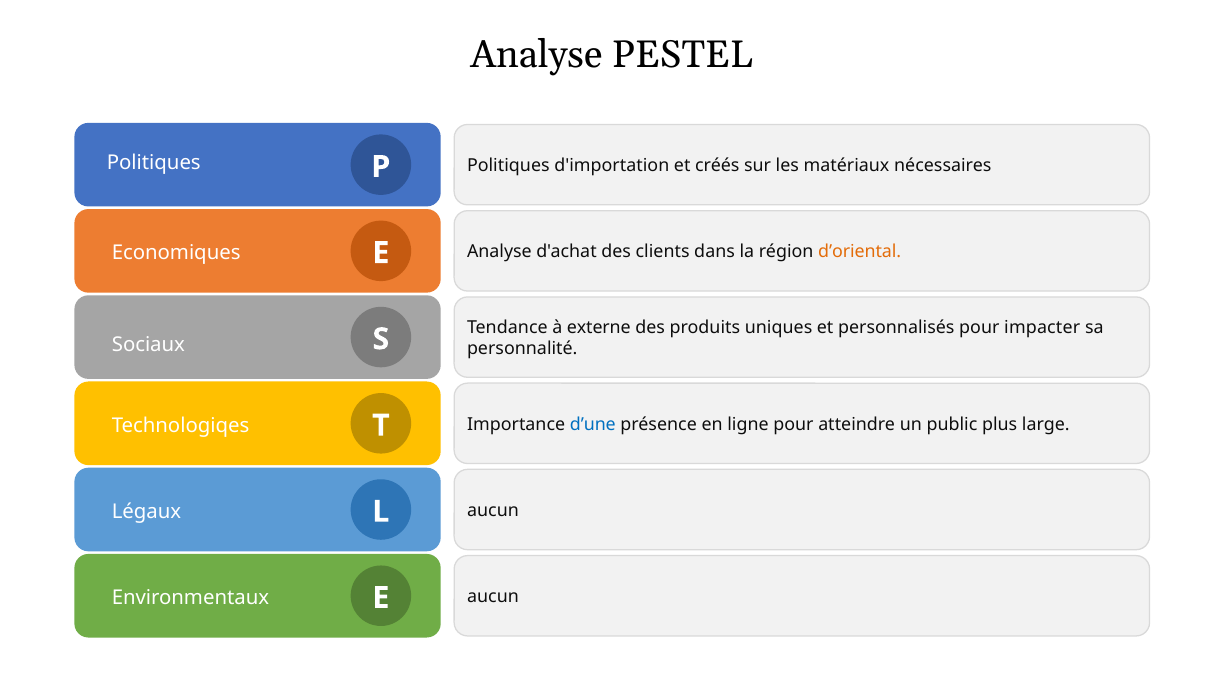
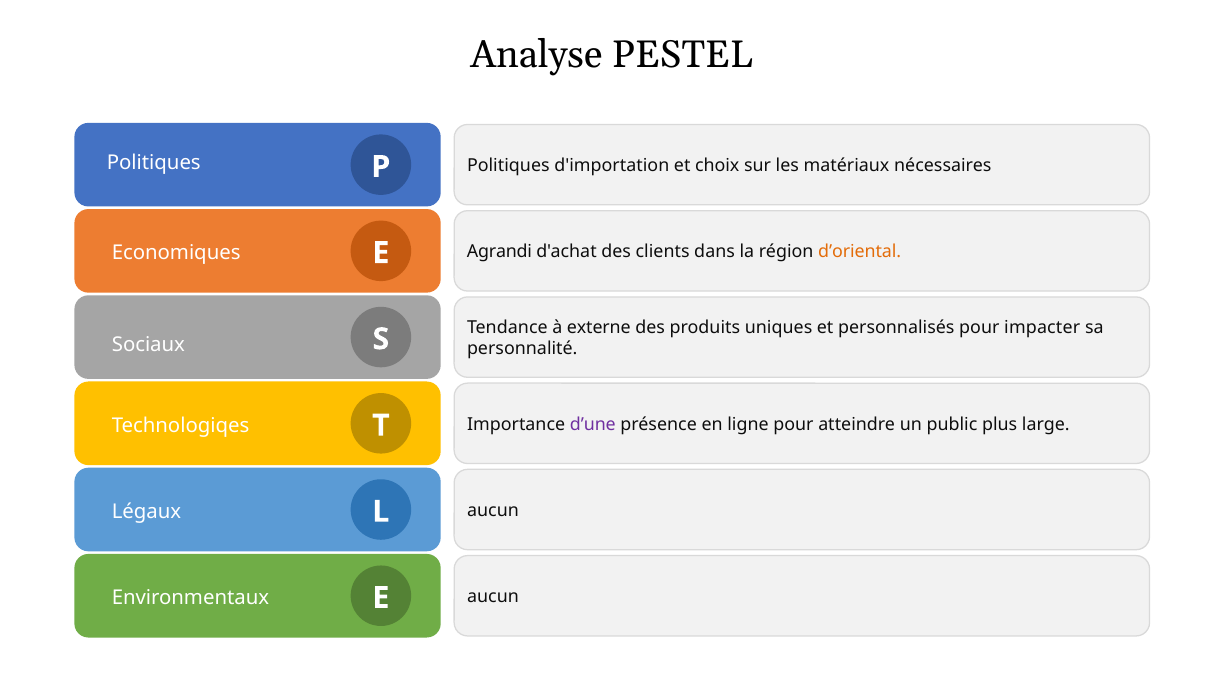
créés: créés -> choix (717, 166)
Analyse: Analyse -> Agrandi (499, 252)
d’une colour: blue -> purple (593, 425)
